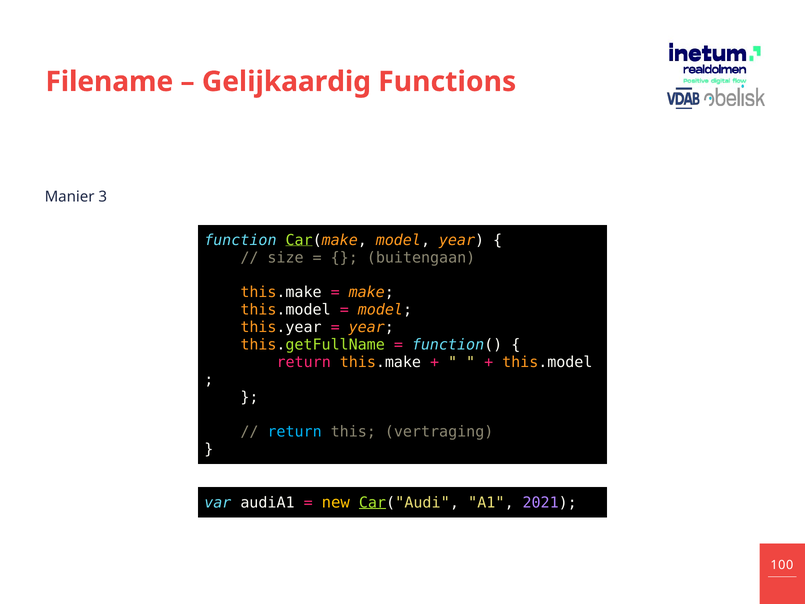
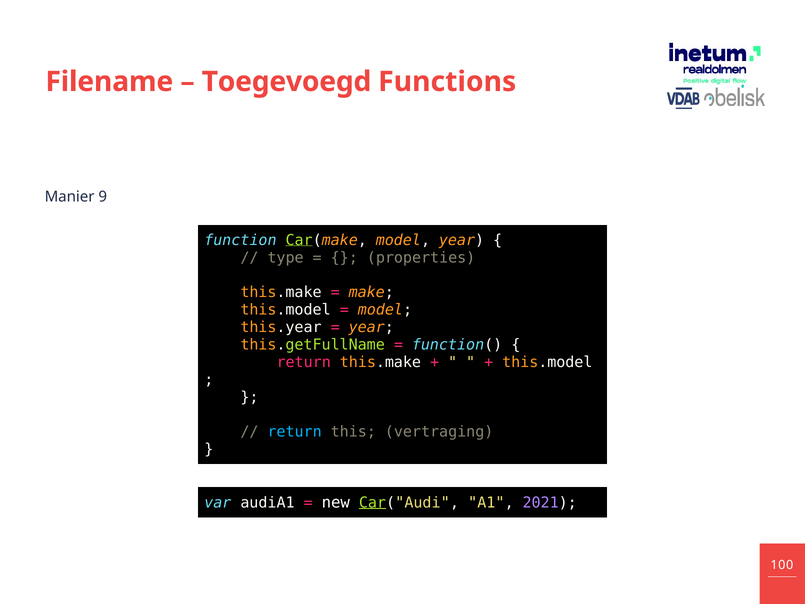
Gelijkaardig: Gelijkaardig -> Toegevoegd (286, 82)
3: 3 -> 9 (103, 197)
size: size -> type (286, 257)
buitengaan: buitengaan -> properties (421, 257)
new colour: yellow -> white (336, 502)
